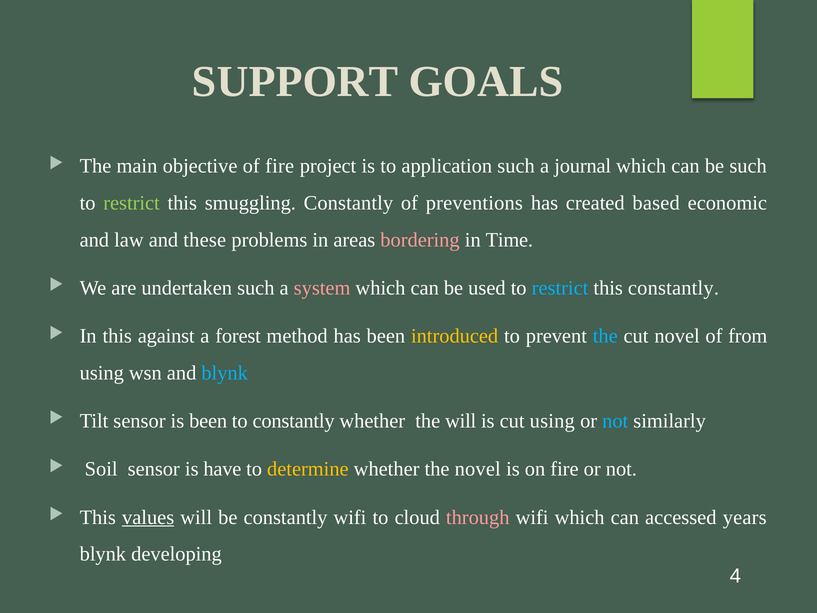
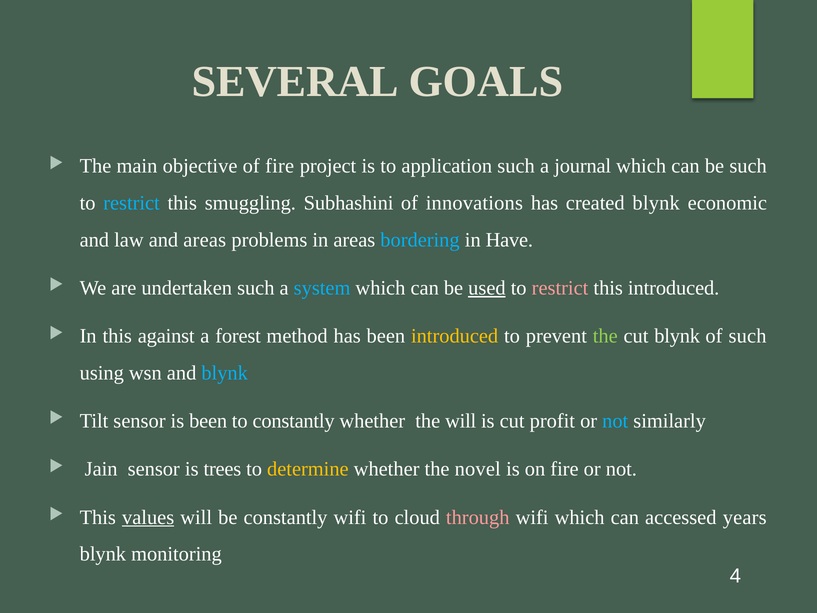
SUPPORT: SUPPORT -> SEVERAL (295, 81)
restrict colour: light green -> light blue (132, 203)
smuggling Constantly: Constantly -> Subhashini (349, 203)
preventions: preventions -> innovations (474, 203)
created based: based -> blynk (656, 203)
and these: these -> areas (205, 240)
bordering colour: pink -> light blue (420, 240)
Time: Time -> Have (509, 240)
system colour: pink -> light blue (322, 288)
used underline: none -> present (487, 288)
restrict colour: light blue -> pink (560, 288)
this constantly: constantly -> introduced (674, 288)
the colour: light blue -> light green (605, 336)
cut novel: novel -> blynk (677, 336)
of from: from -> such (748, 336)
cut using: using -> profit (552, 421)
Soil: Soil -> Jain (101, 469)
have: have -> trees (222, 469)
developing: developing -> monitoring (176, 554)
